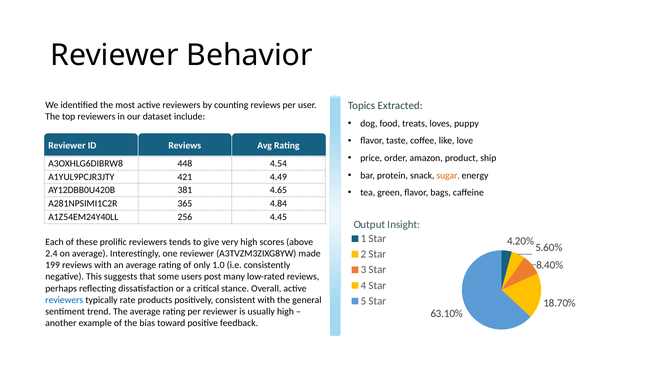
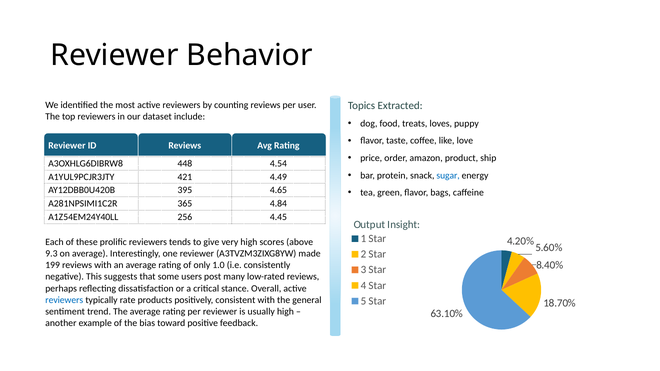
sugar colour: orange -> blue (448, 175)
381: 381 -> 395 (185, 190)
2.4: 2.4 -> 9.3 (51, 254)
